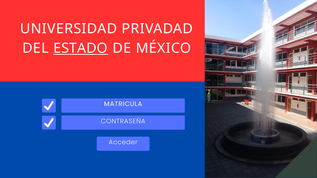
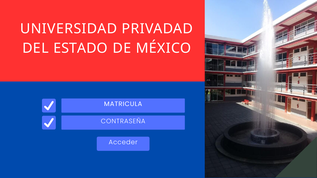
ESTADO underline: present -> none (81, 48)
